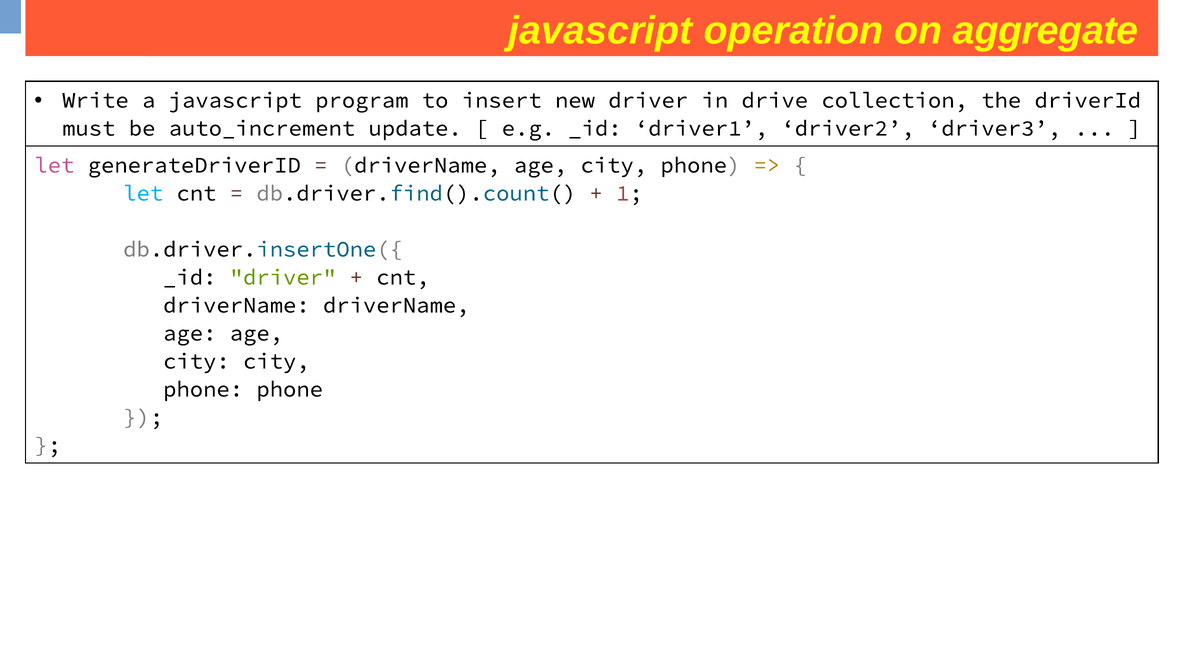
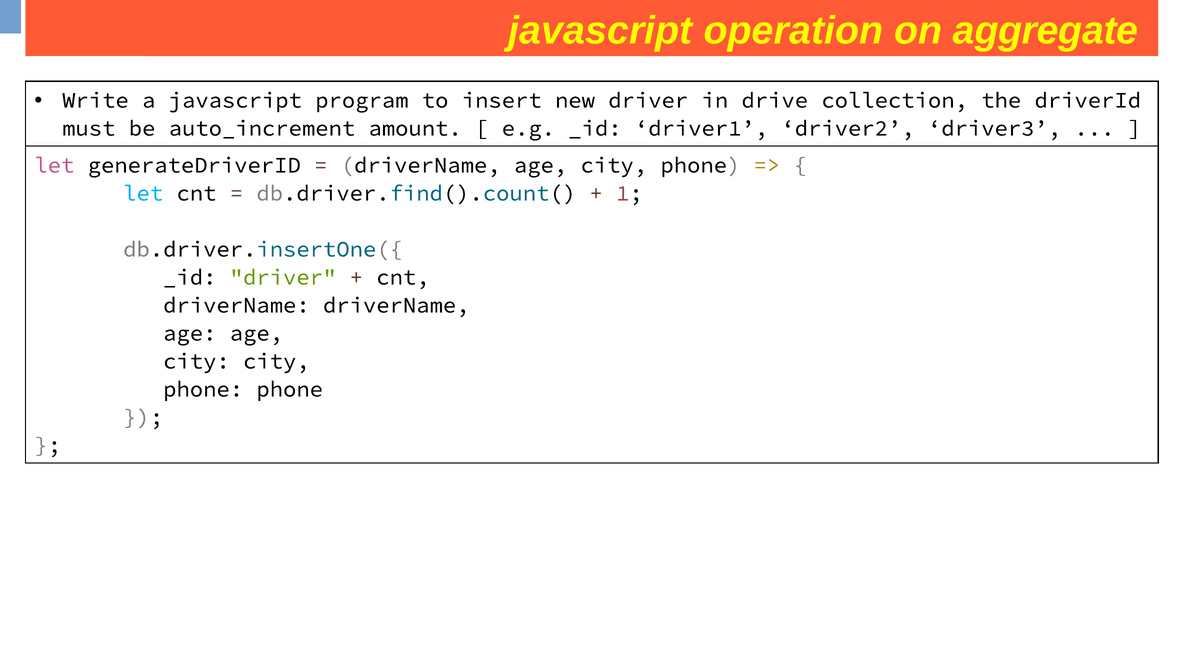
update: update -> amount (415, 128)
